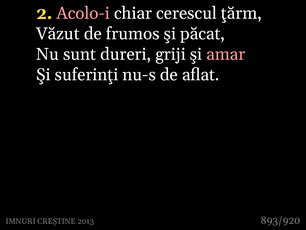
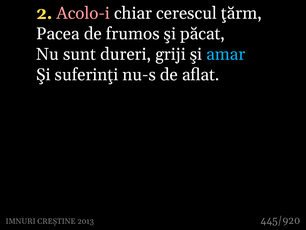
Văzut: Văzut -> Pacea (58, 34)
amar colour: pink -> light blue (226, 54)
893/920: 893/920 -> 445/920 (281, 220)
